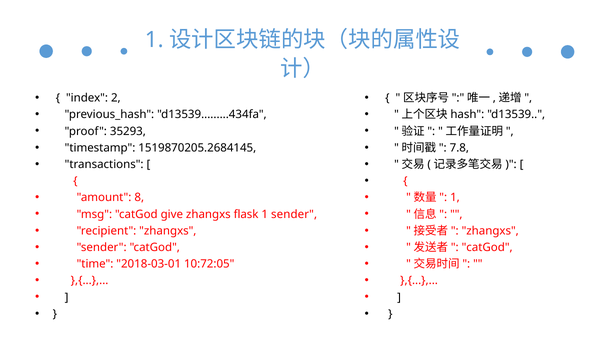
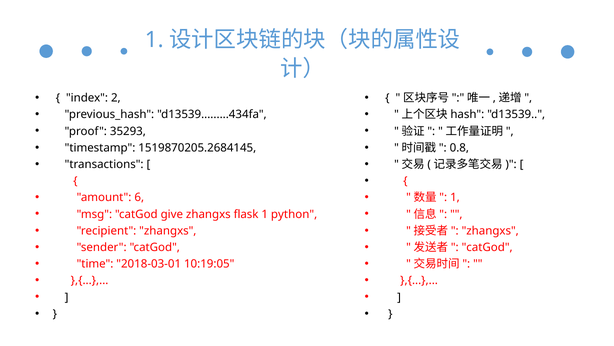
7.8: 7.8 -> 0.8 (459, 148)
8: 8 -> 6 (139, 197)
1 sender: sender -> python (294, 214)
10:72:05: 10:72:05 -> 10:19:05 (209, 264)
